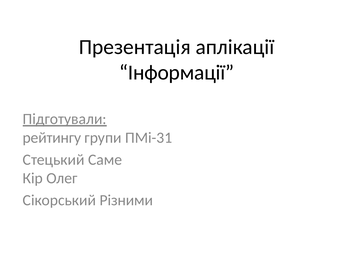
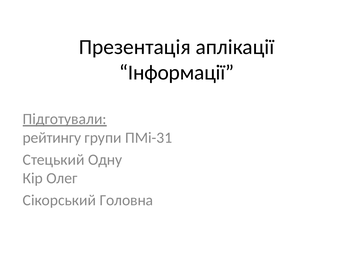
Саме: Саме -> Одну (105, 160)
Різними: Різними -> Головна (126, 200)
